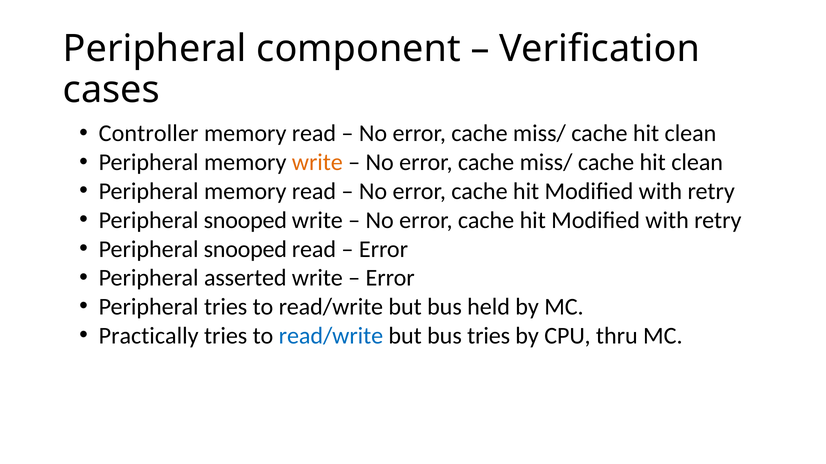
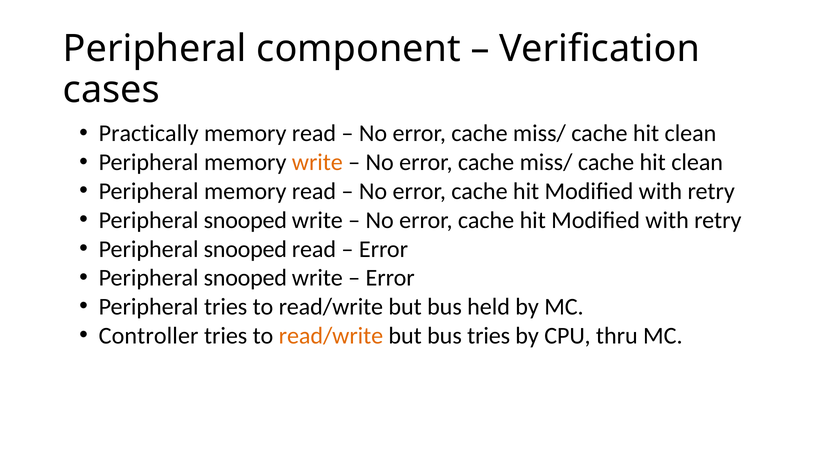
Controller: Controller -> Practically (149, 134)
asserted: asserted -> snooped (245, 278)
Practically: Practically -> Controller (149, 336)
read/write colour: blue -> orange (331, 336)
